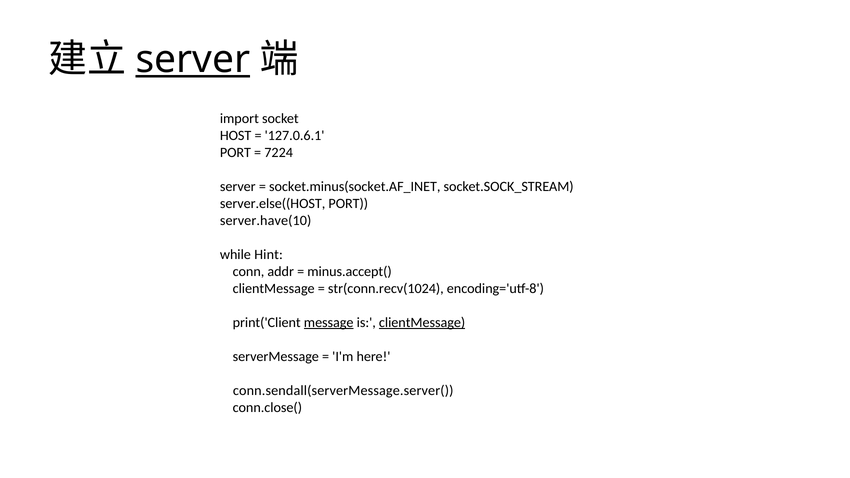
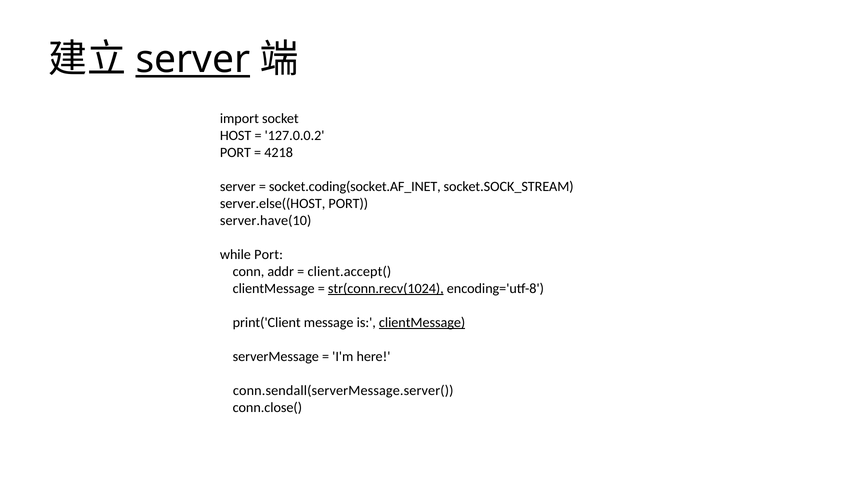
127.0.6.1: 127.0.6.1 -> 127.0.0.2 (295, 136)
7224: 7224 -> 4218 (279, 153)
socket.minus(socket.AF_INET: socket.minus(socket.AF_INET -> socket.coding(socket.AF_INET (355, 187)
while Hint: Hint -> Port (269, 255)
minus.accept(: minus.accept( -> client.accept( (349, 272)
str(conn.recv(1024 underline: none -> present (386, 289)
message underline: present -> none (329, 323)
